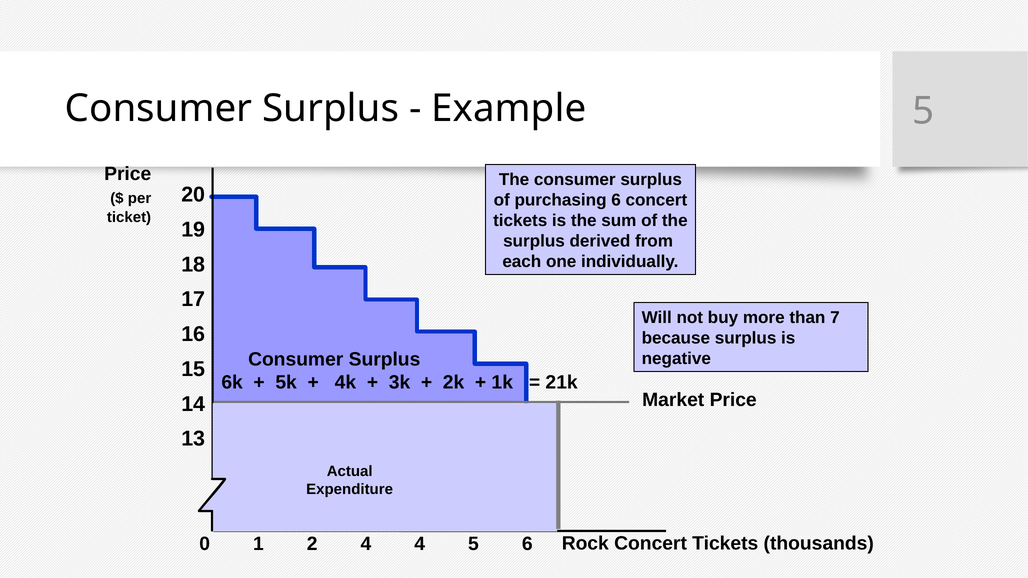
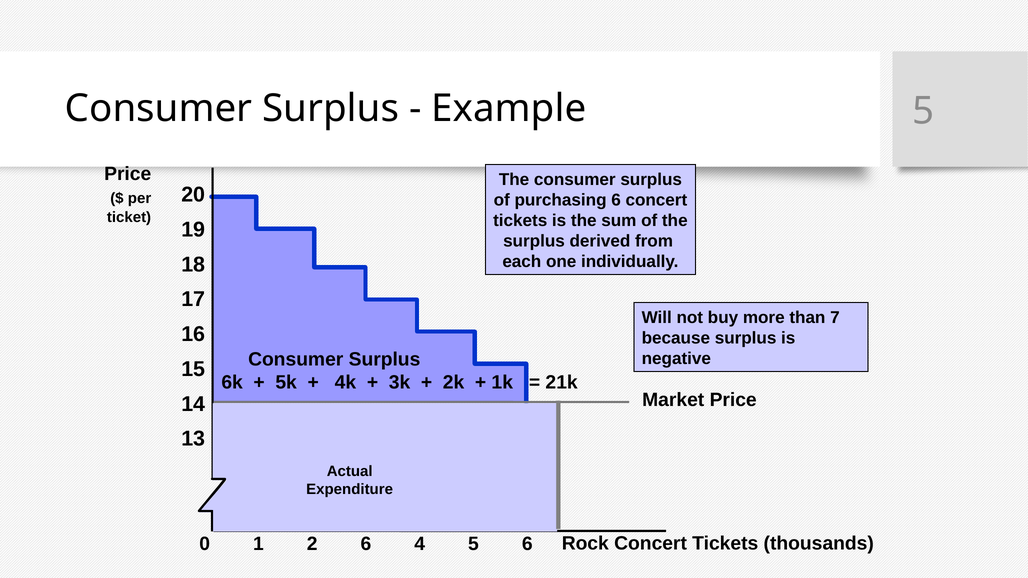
2 4: 4 -> 6 (366, 544)
